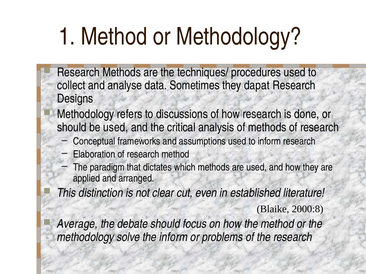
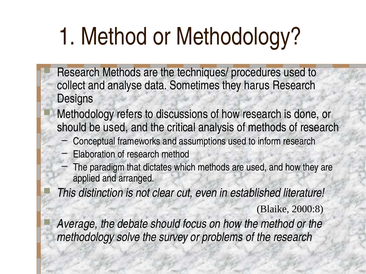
dapat: dapat -> harus (257, 86)
the inform: inform -> survey (174, 238)
